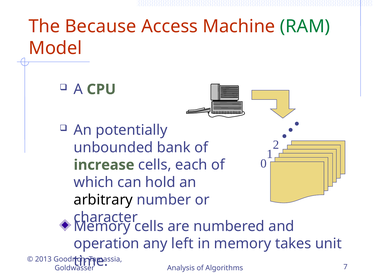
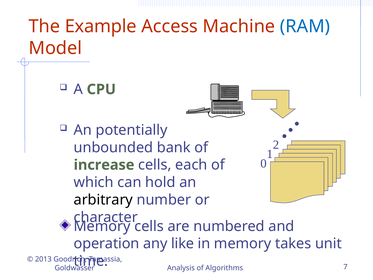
Because: Because -> Example (101, 26)
RAM colour: green -> blue (305, 26)
left: left -> like (183, 243)
